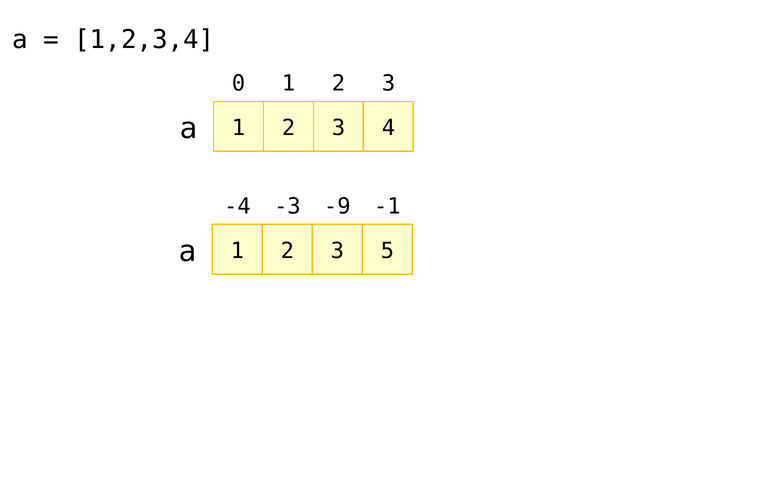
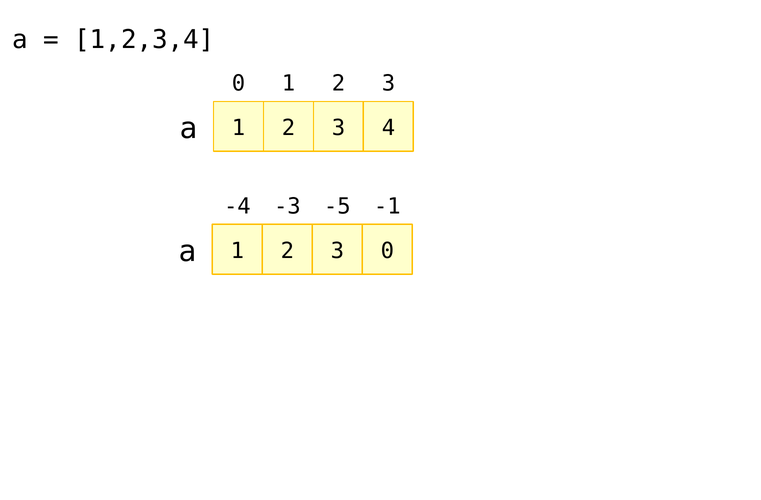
-9: -9 -> -5 (337, 206)
3 5: 5 -> 0 (387, 251)
